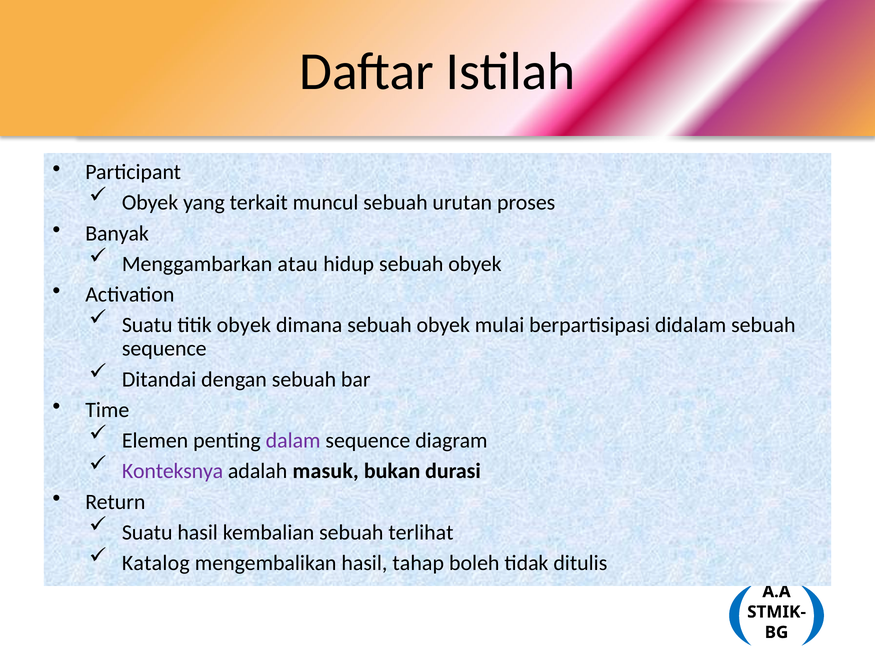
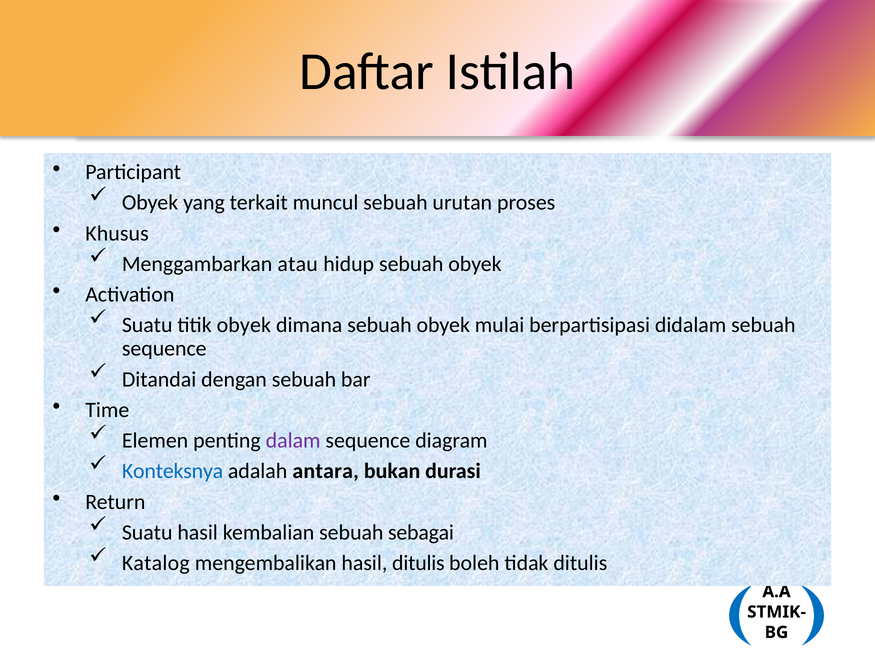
Banyak: Banyak -> Khusus (117, 233)
Konteksnya colour: purple -> blue (173, 471)
masuk: masuk -> antara (326, 471)
terlihat: terlihat -> sebagai (421, 533)
hasil tahap: tahap -> ditulis (418, 563)
